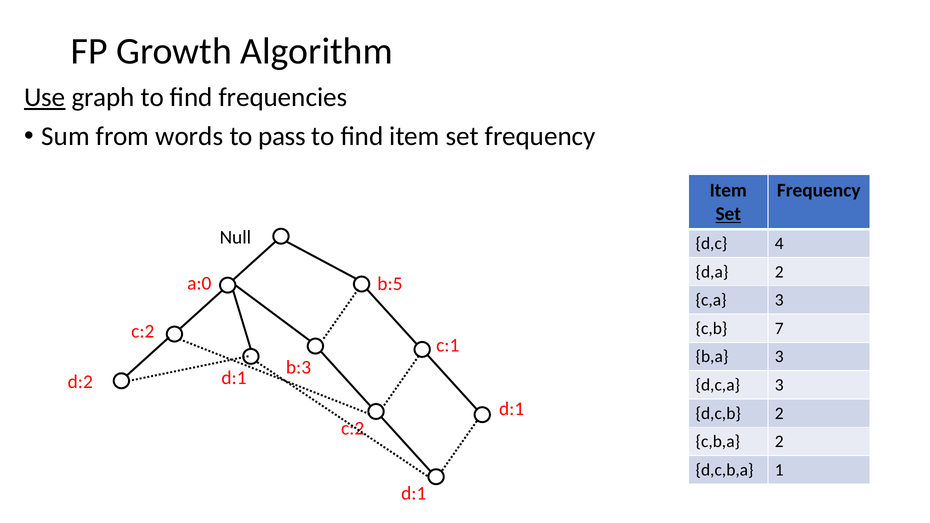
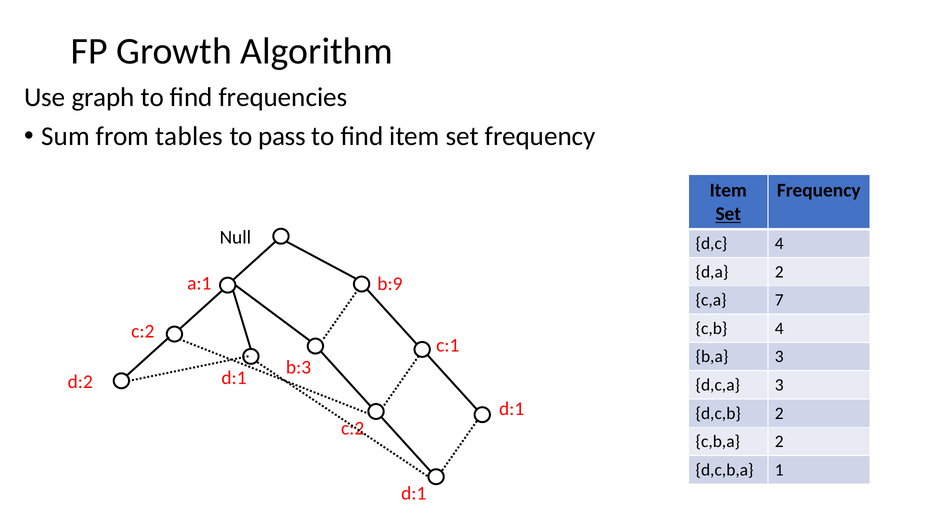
Use underline: present -> none (45, 97)
words: words -> tables (189, 136)
a:0: a:0 -> a:1 (199, 283)
b:5: b:5 -> b:9 (390, 284)
c,a 3: 3 -> 7 (779, 300)
c,b 7: 7 -> 4 (779, 328)
